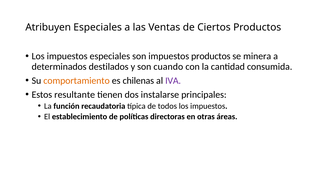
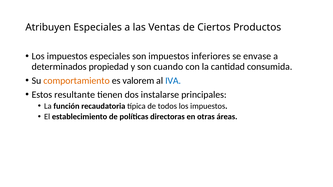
impuestos productos: productos -> inferiores (211, 56)
minera: minera -> envase (257, 56)
destilados: destilados -> propiedad (109, 67)
chilenas: chilenas -> valorem (138, 81)
IVA colour: purple -> blue (173, 81)
